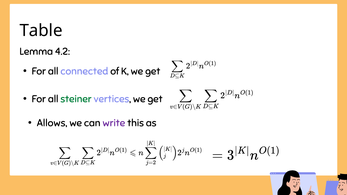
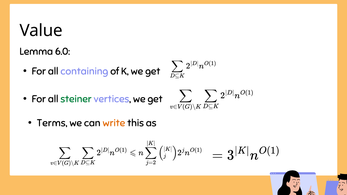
Table: Table -> Value (41, 31)
4.2: 4.2 -> 6.0 (63, 52)
connected: connected -> containing (84, 71)
Allows: Allows -> Terms (52, 123)
write colour: purple -> orange (114, 123)
